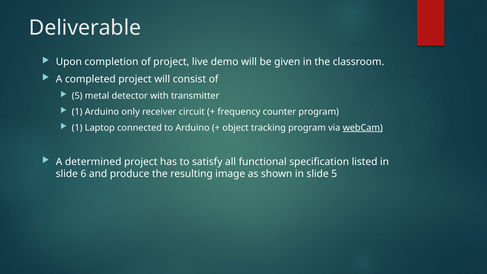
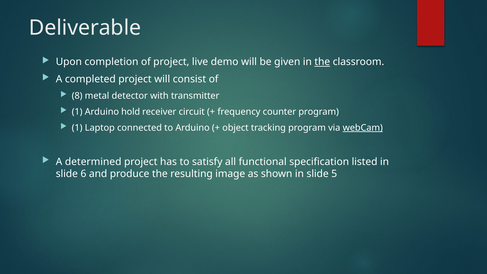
the underline: none -> present (322, 62)
5: 5 -> 8 (77, 96)
only: only -> hold (131, 112)
